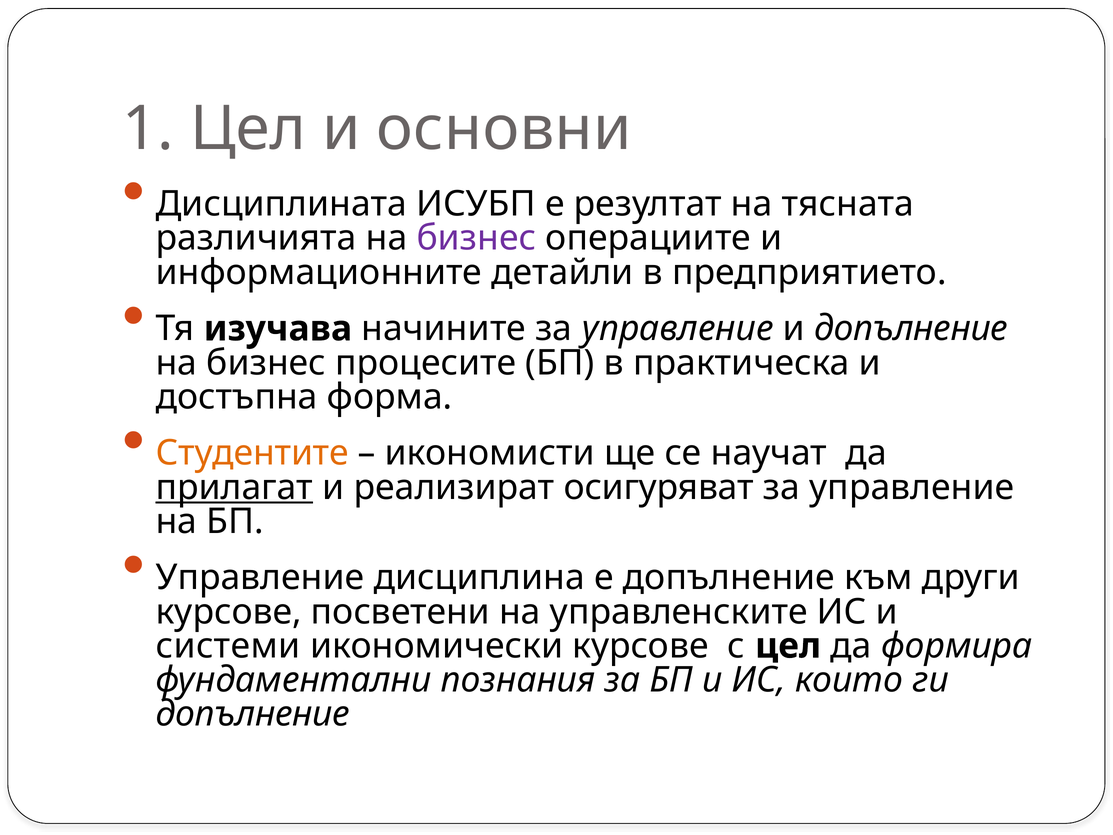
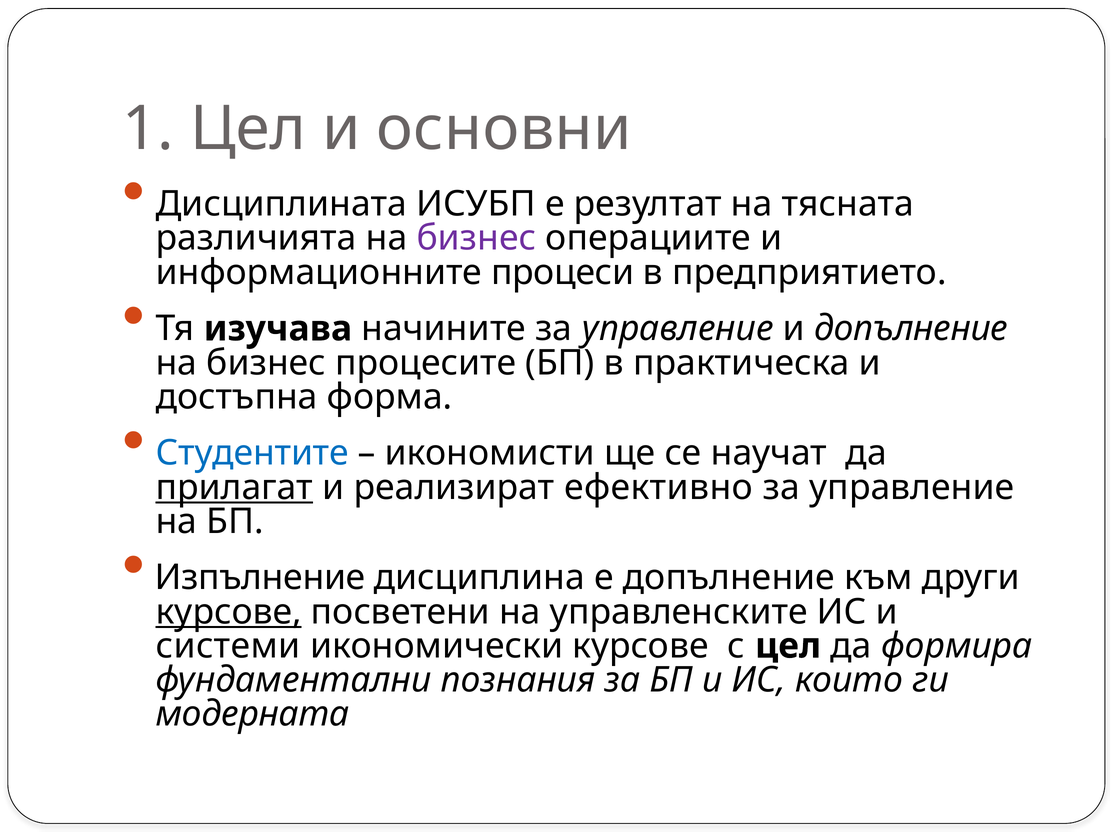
детайли: детайли -> процеси (563, 272)
Студентите colour: orange -> blue (252, 453)
осигуряват: осигуряват -> ефективно (659, 487)
Управление: Управление -> Изпълнение (260, 578)
курсове underline: none -> present (229, 612)
допълнение: допълнение -> модерната (253, 714)
